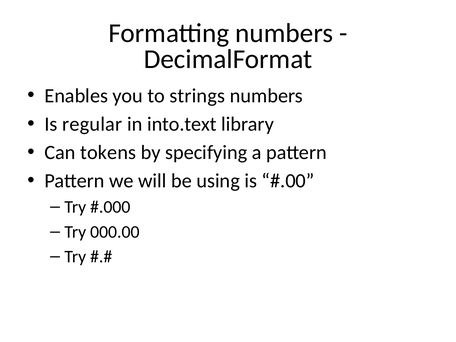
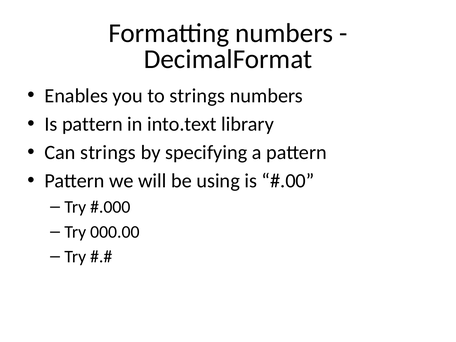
Is regular: regular -> pattern (92, 124)
Can tokens: tokens -> strings (108, 152)
